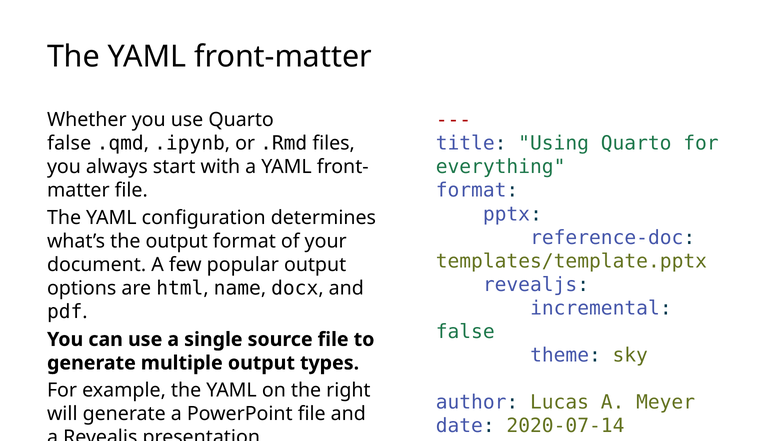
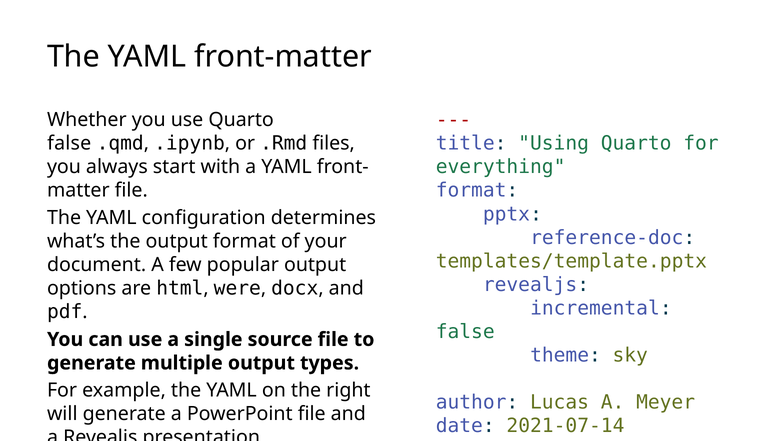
name: name -> were (237, 289)
2020-07-14: 2020-07-14 -> 2021-07-14 (565, 426)
